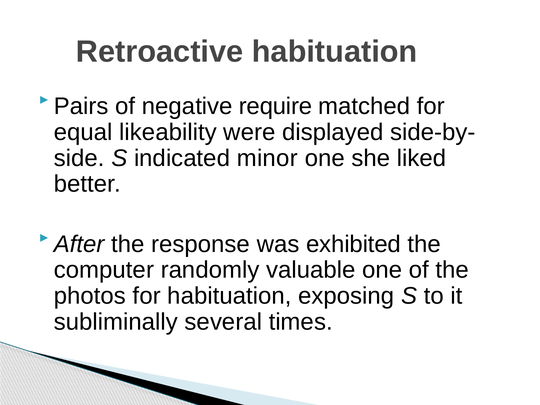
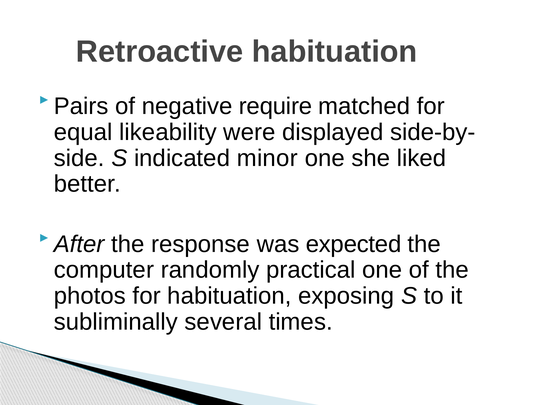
exhibited: exhibited -> expected (354, 244)
valuable: valuable -> practical (311, 270)
